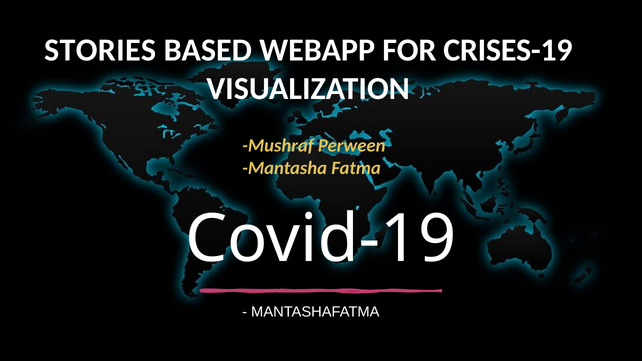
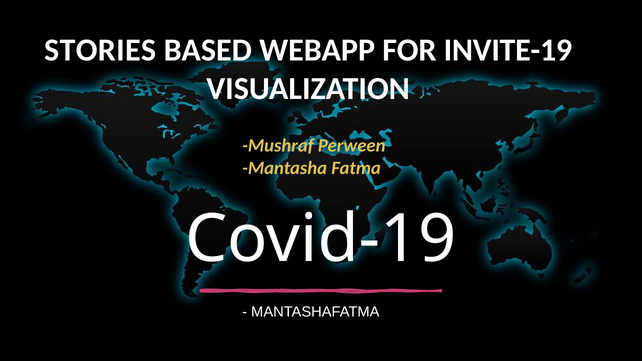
CRISES-19: CRISES-19 -> INVITE-19 (508, 50)
